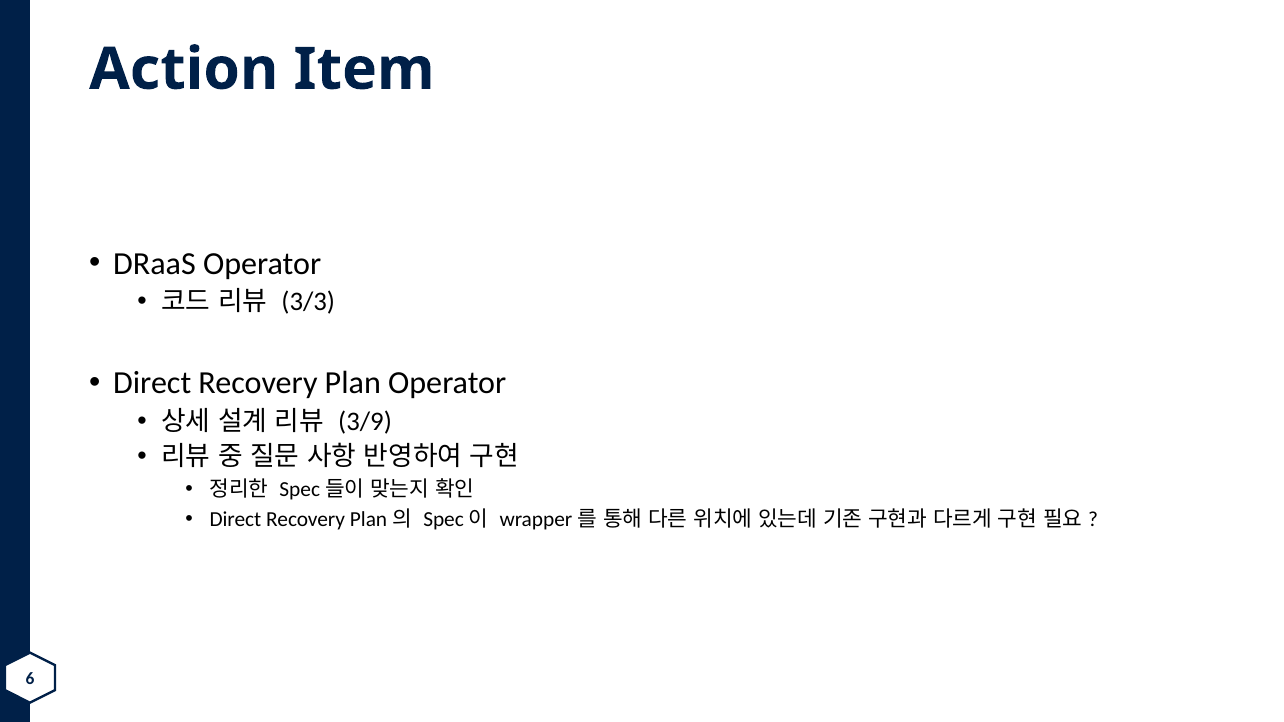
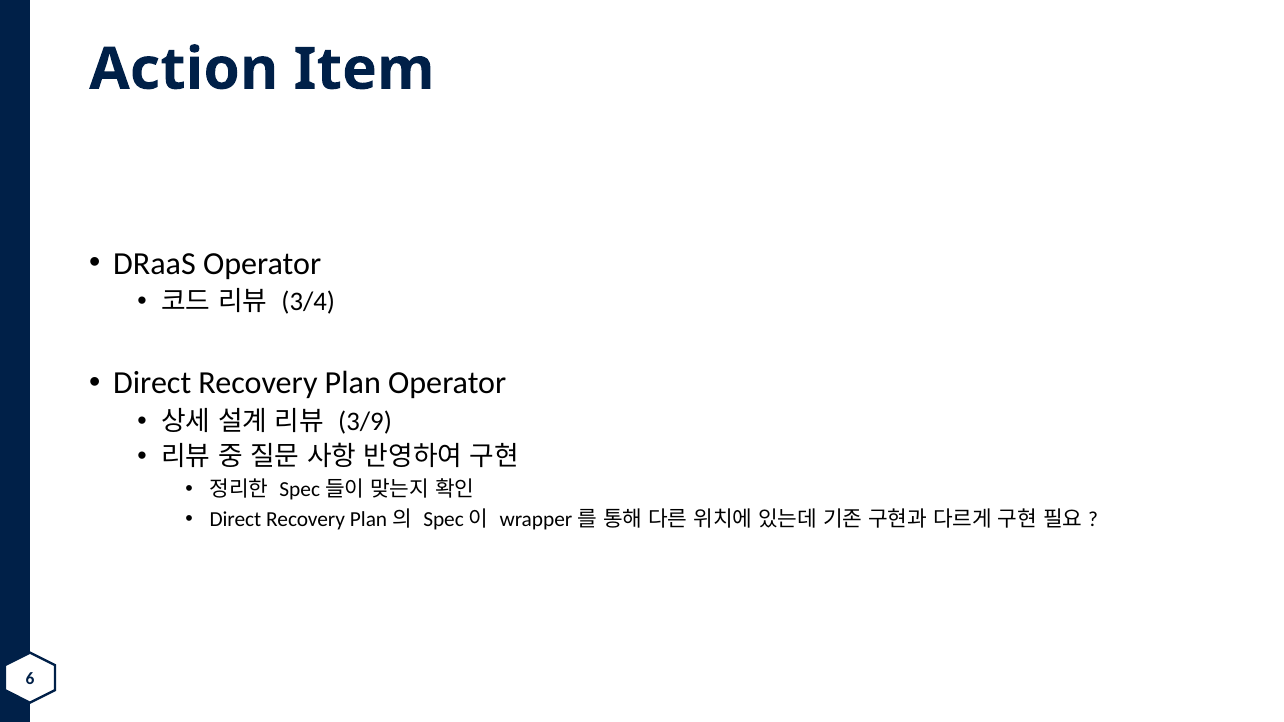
3/3: 3/3 -> 3/4 (308, 302)
